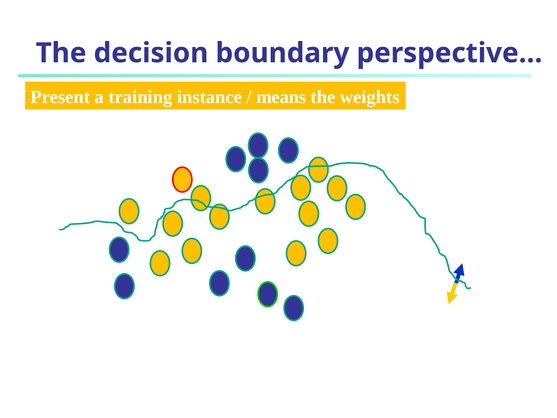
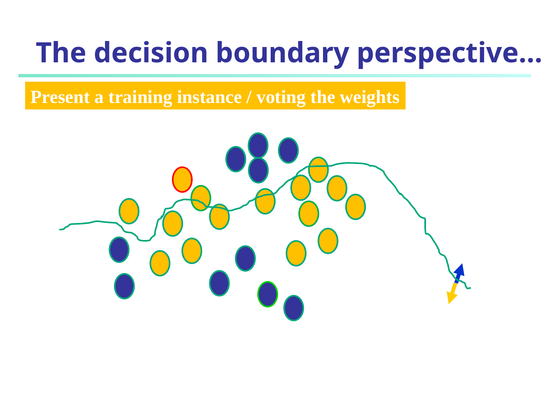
means: means -> voting (281, 97)
